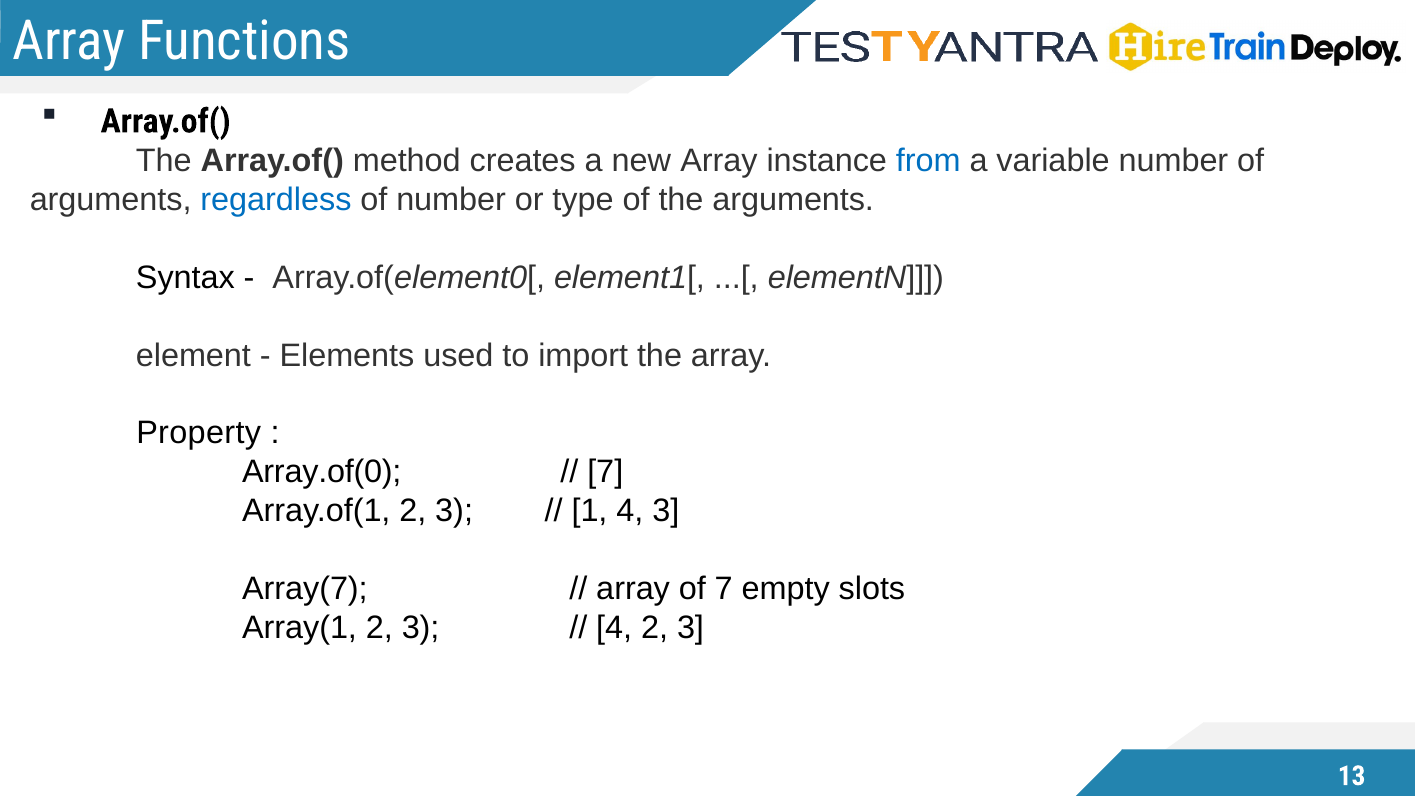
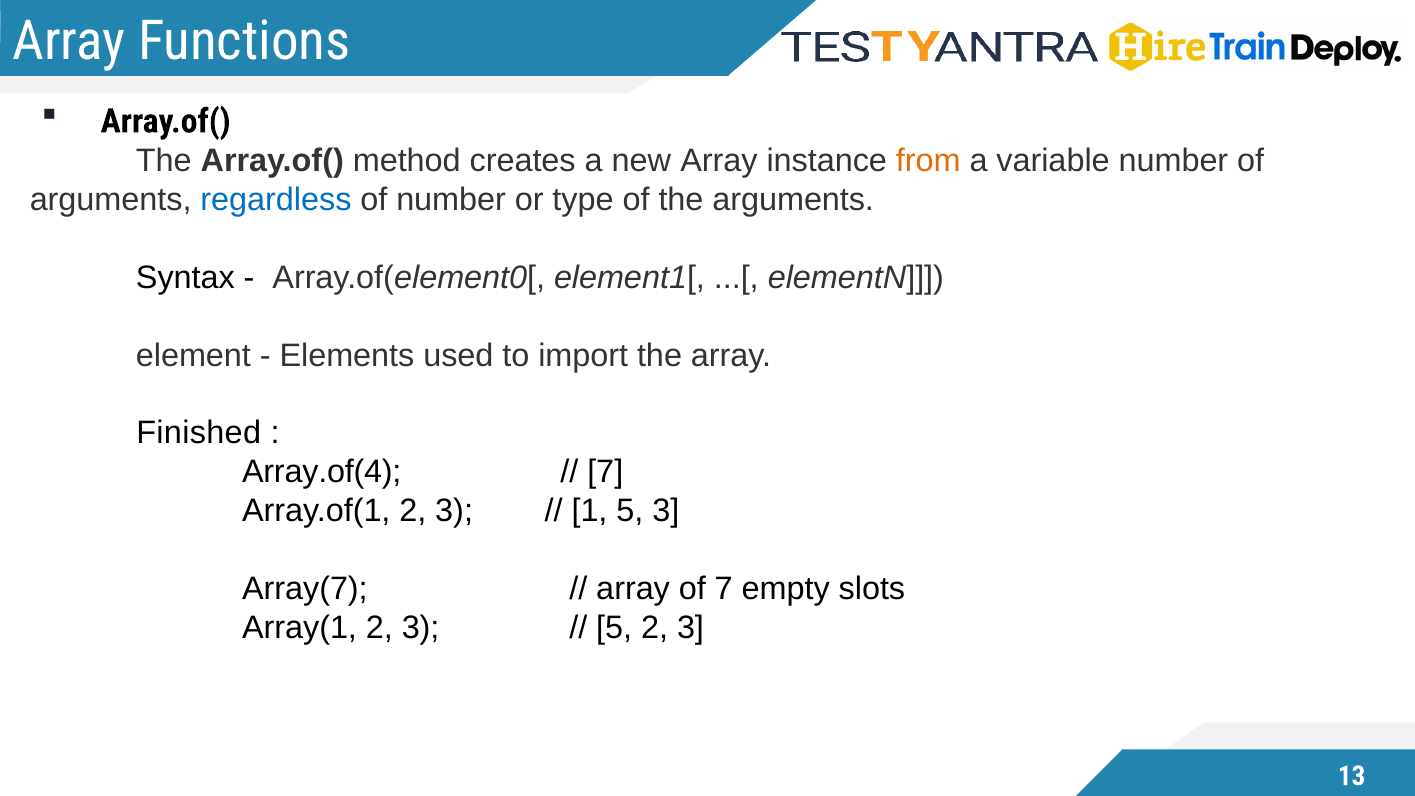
from colour: blue -> orange (928, 161)
Property: Property -> Finished (199, 433)
Array.of(0: Array.of(0 -> Array.of(4 (322, 472)
1 4: 4 -> 5 (630, 511)
4: 4 -> 5 (614, 628)
